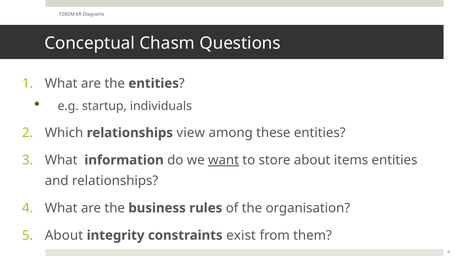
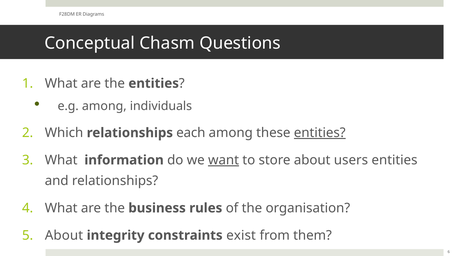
e.g startup: startup -> among (104, 106)
view: view -> each (191, 133)
entities underline: none -> present (320, 133)
items: items -> users (351, 160)
